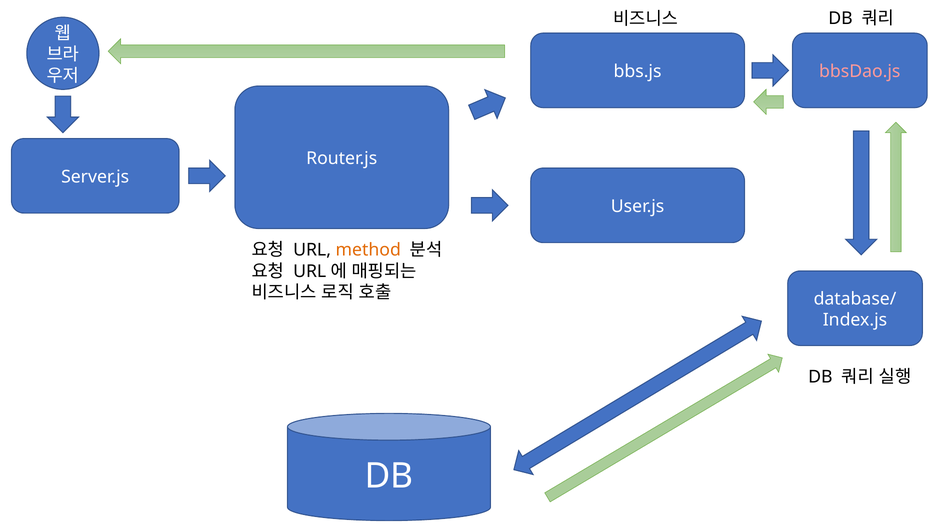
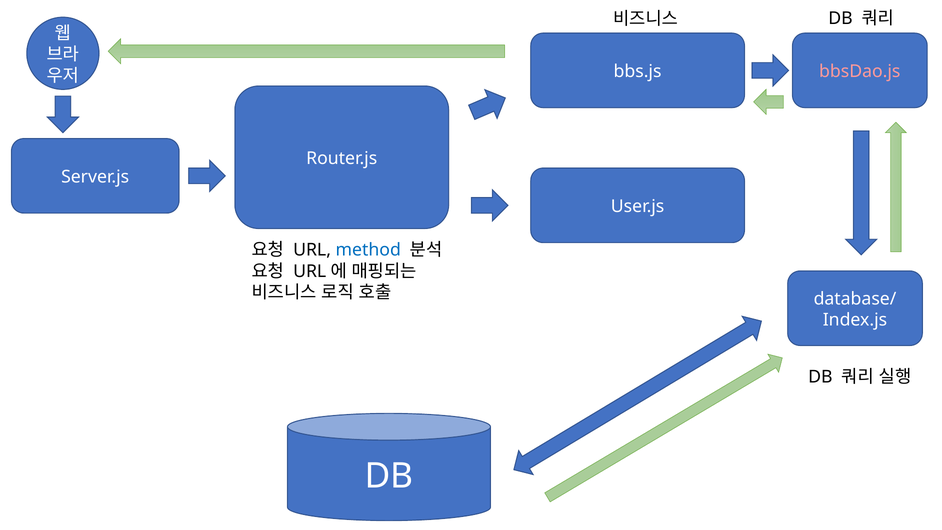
method colour: orange -> blue (368, 250)
